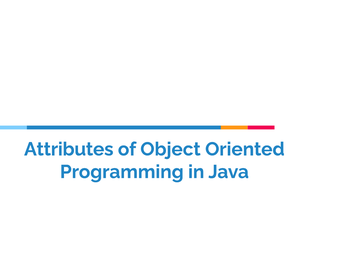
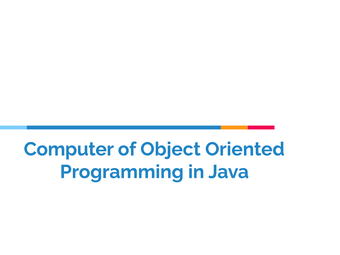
Attributes: Attributes -> Computer (69, 149)
